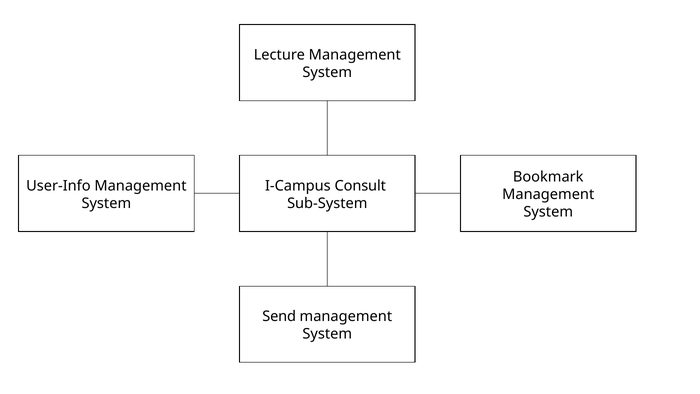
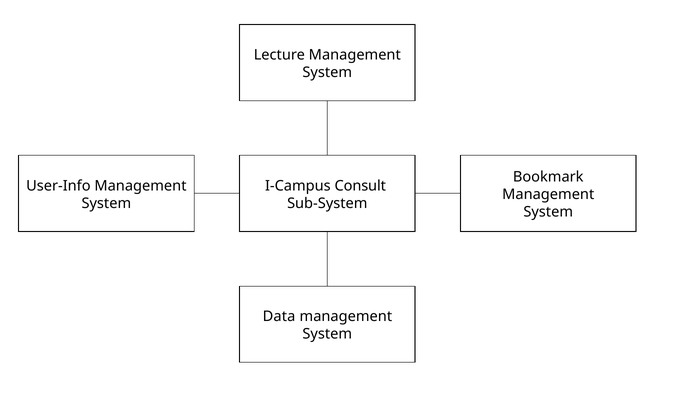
Send: Send -> Data (279, 316)
